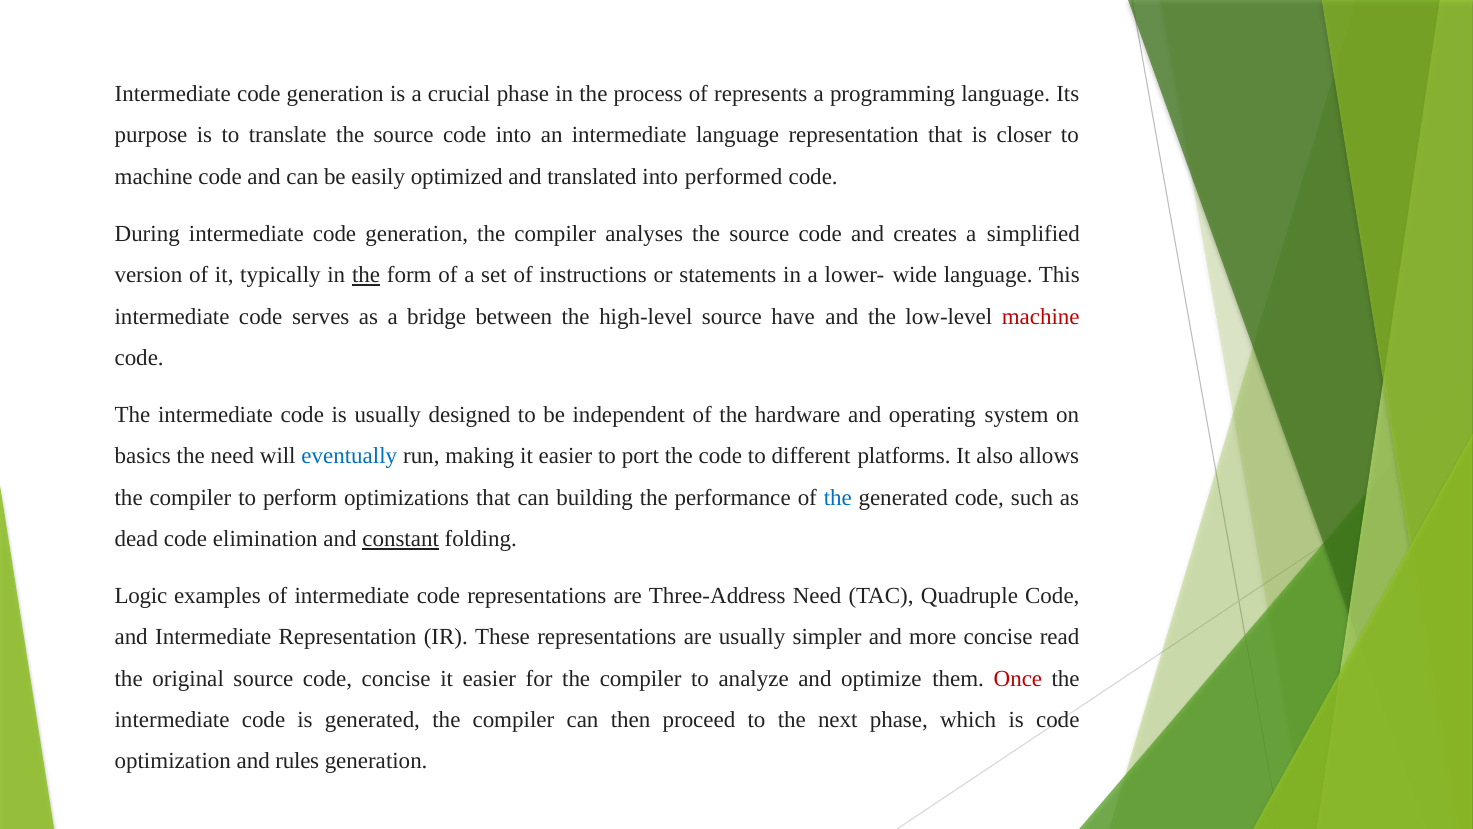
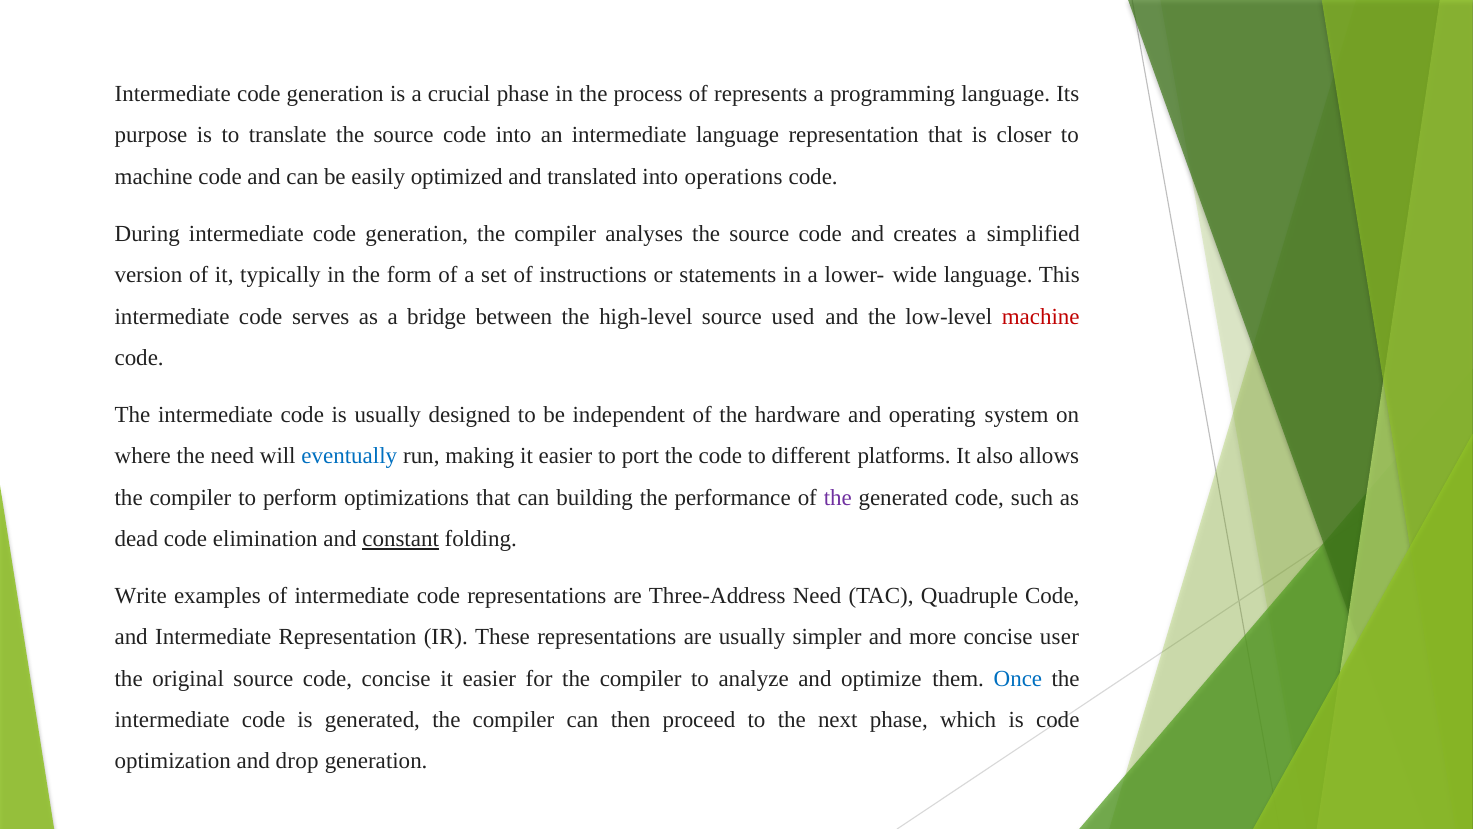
performed: performed -> operations (734, 177)
the underline: present -> none (366, 275)
have: have -> used (793, 316)
basics: basics -> where (143, 456)
the colour: blue -> purple (838, 497)
Logic: Logic -> Write (141, 595)
read: read -> user (1059, 637)
Once colour: red -> blue (1018, 678)
rules: rules -> drop (297, 761)
